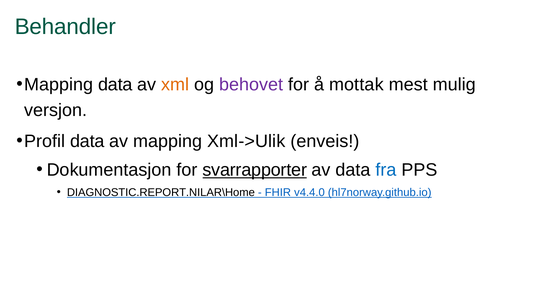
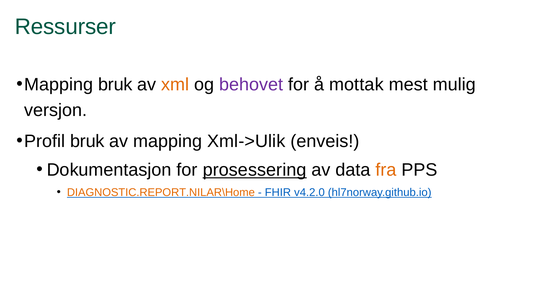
Behandler: Behandler -> Ressurser (65, 27)
Mapping data: data -> bruk (115, 84)
Profil data: data -> bruk (87, 141)
svarrapporter: svarrapporter -> prosessering (255, 170)
fra colour: blue -> orange (386, 170)
DIAGNOSTIC.REPORT.NILAR\Home colour: black -> orange (161, 193)
v4.4.0: v4.4.0 -> v4.2.0 (309, 193)
